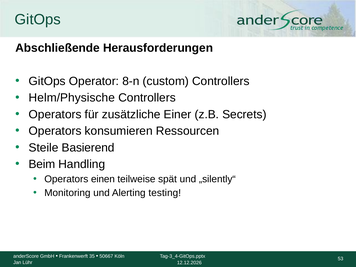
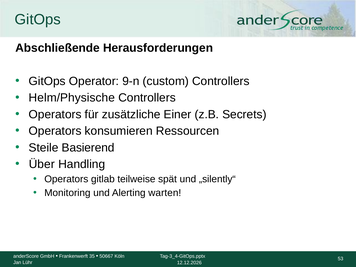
8-n: 8-n -> 9-n (131, 81)
Beim: Beim -> Über (42, 164)
einen: einen -> gitlab (103, 179)
testing: testing -> warten (165, 193)
